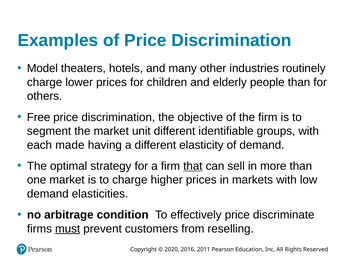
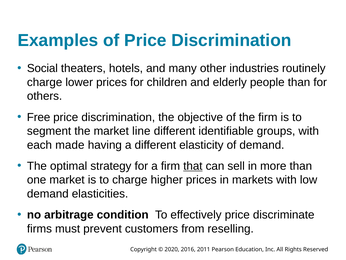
Model: Model -> Social (42, 68)
unit: unit -> line (141, 131)
must underline: present -> none (68, 228)
